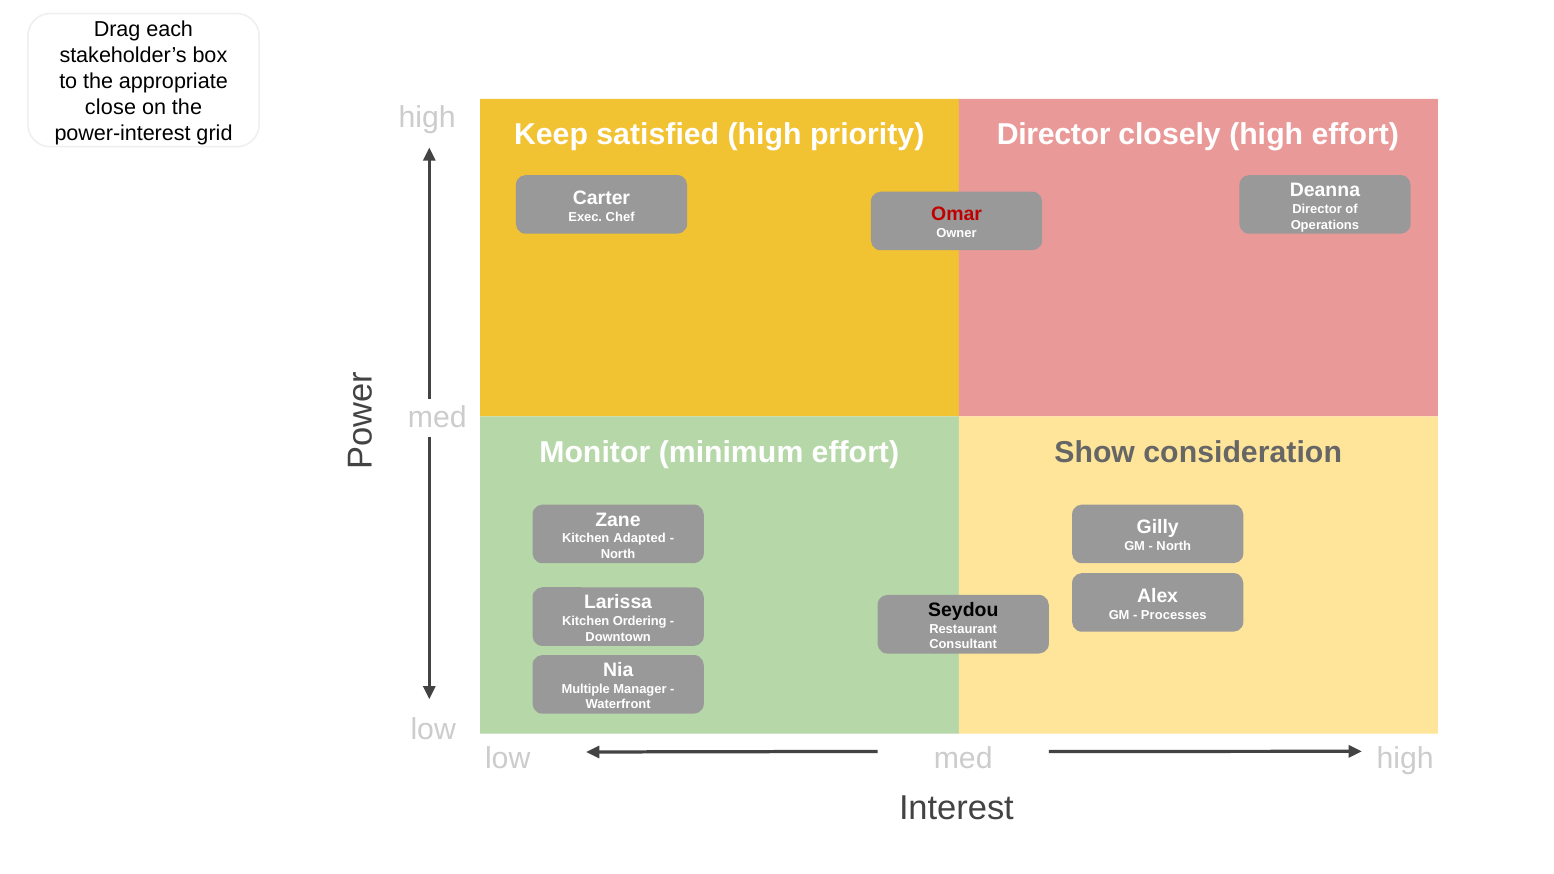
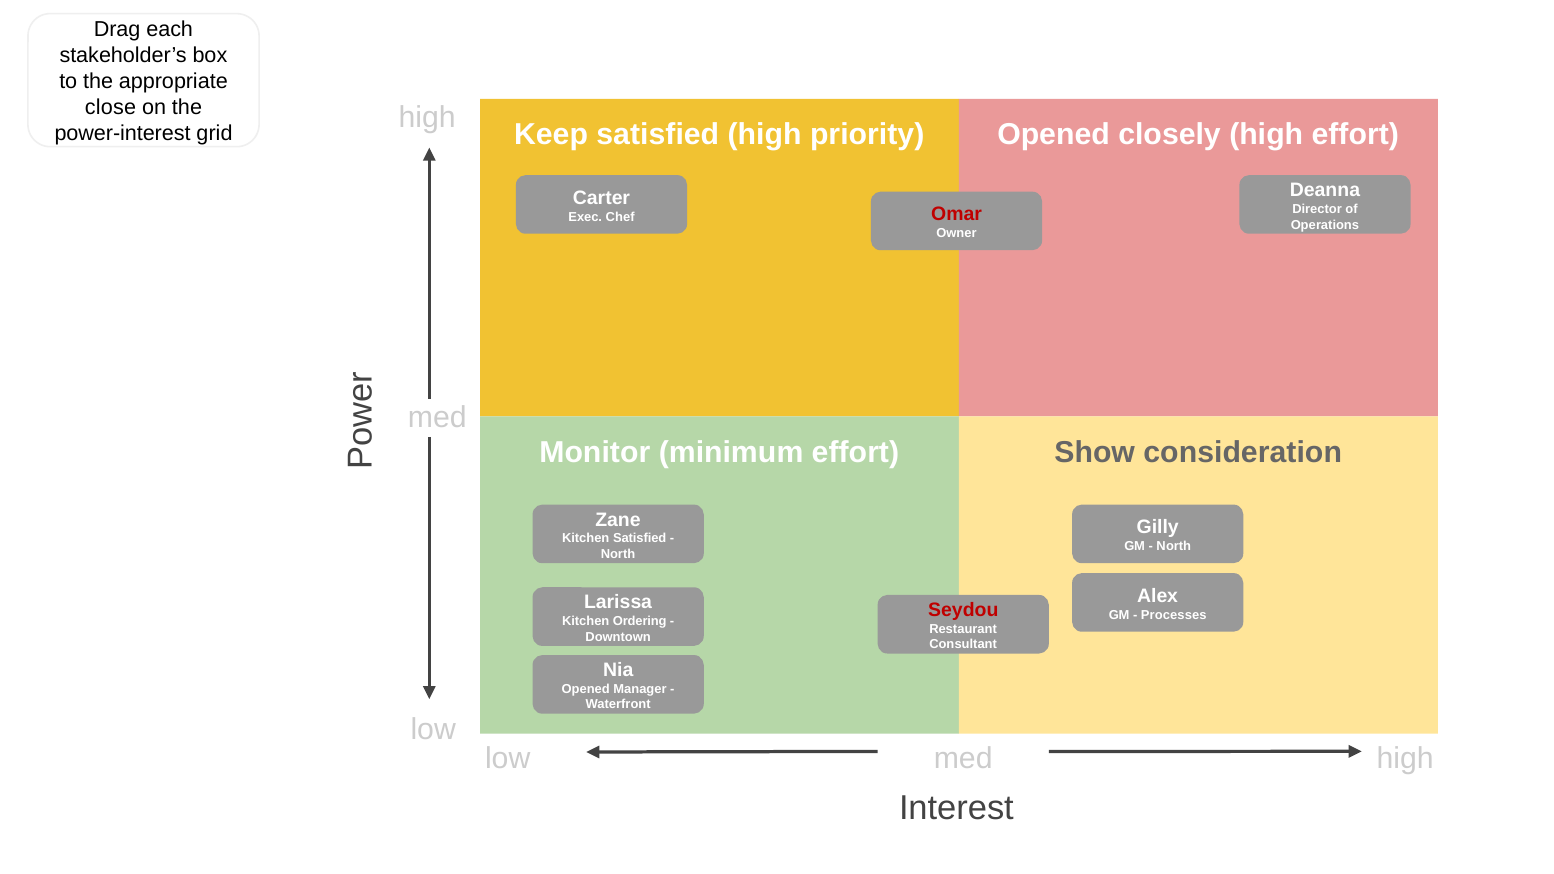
priority Director: Director -> Opened (1054, 135)
Kitchen Adapted: Adapted -> Satisfied (640, 539)
Seydou colour: black -> red (963, 610)
Multiple: Multiple -> Opened (586, 689)
